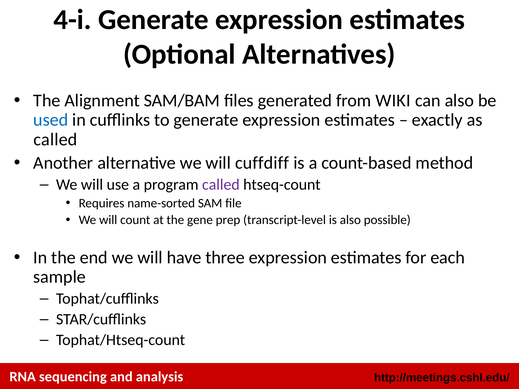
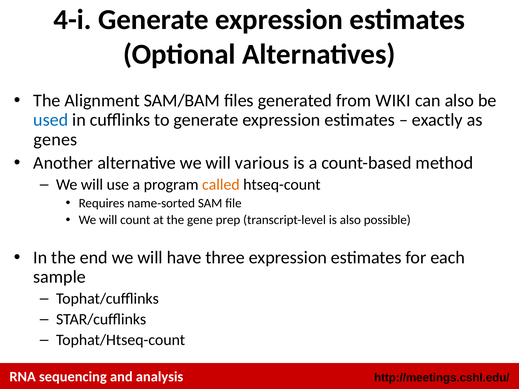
called: called -> genes (55, 140)
cuffdiff: cuffdiff -> various (262, 163)
called colour: purple -> orange (221, 185)
